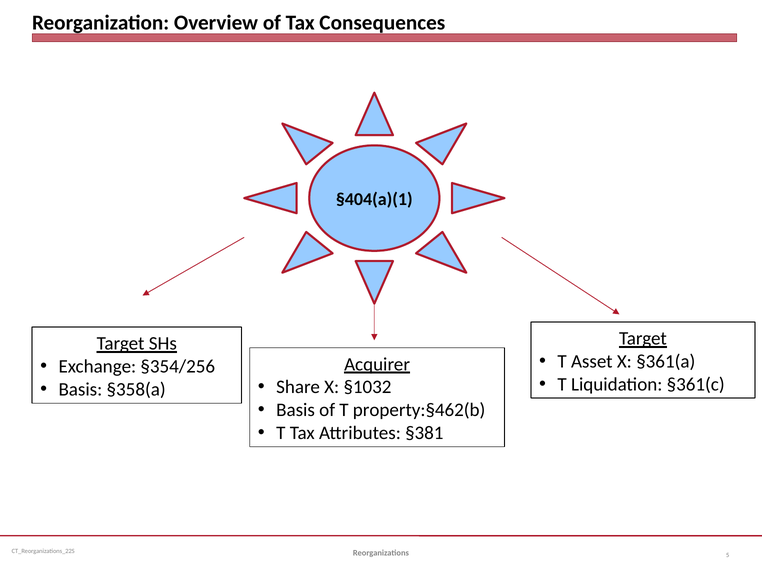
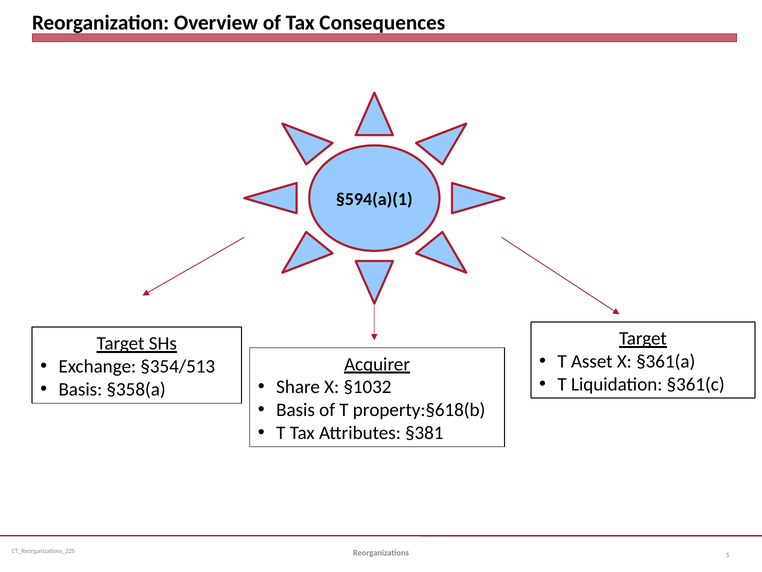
§404(a)(1: §404(a)(1 -> §594(a)(1 (374, 199)
§354/256: §354/256 -> §354/513 (178, 366)
property:§462(b: property:§462(b -> property:§618(b (419, 410)
